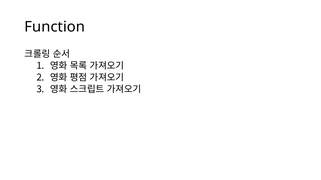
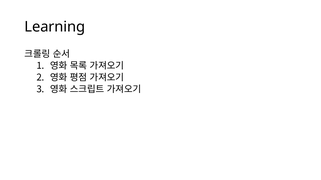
Function: Function -> Learning (55, 27)
